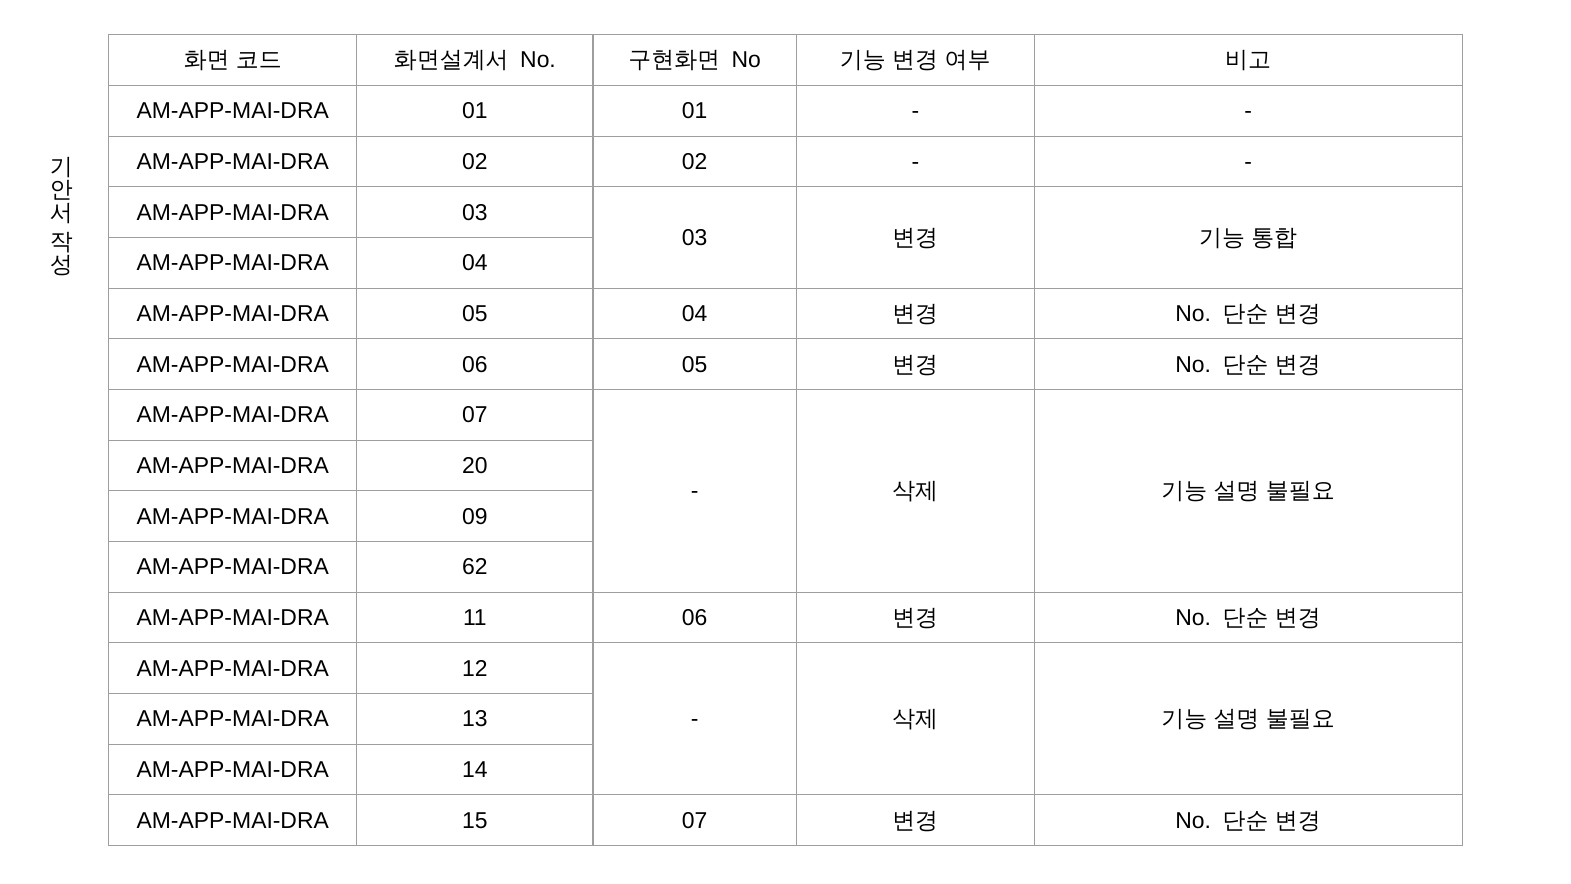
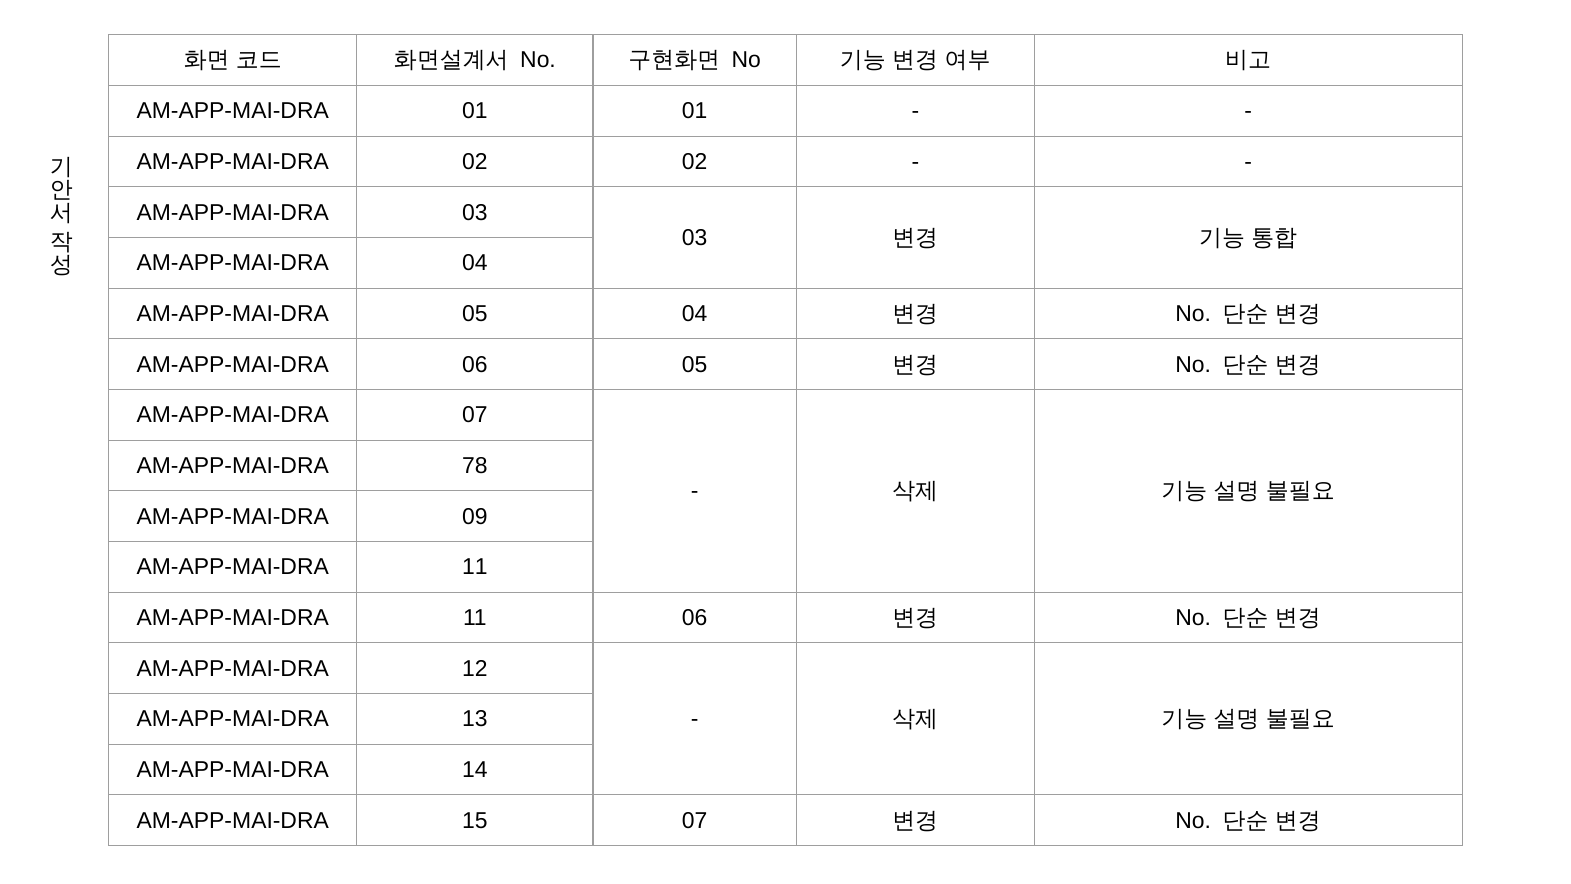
20: 20 -> 78 (475, 466)
62: 62 -> 11 (475, 567)
